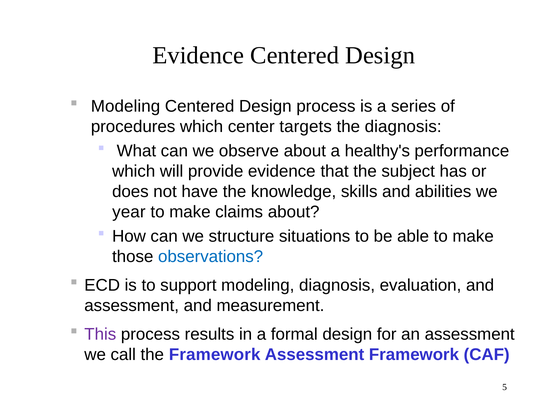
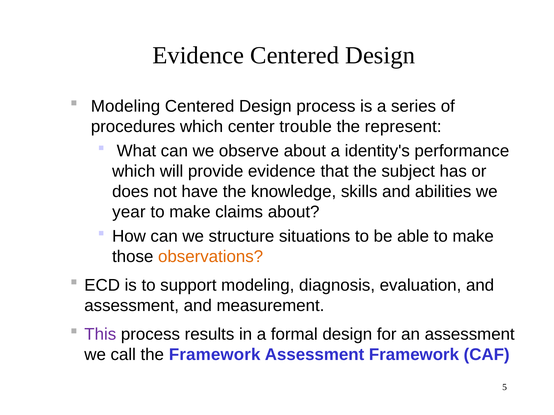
targets: targets -> trouble (306, 127)
the diagnosis: diagnosis -> represent (403, 127)
healthy's: healthy's -> identity's (377, 151)
observations colour: blue -> orange (211, 257)
